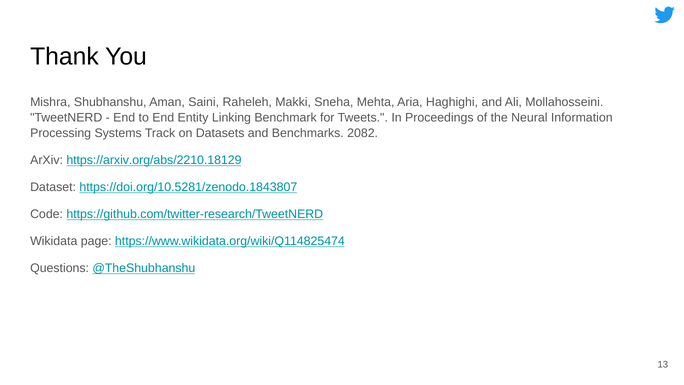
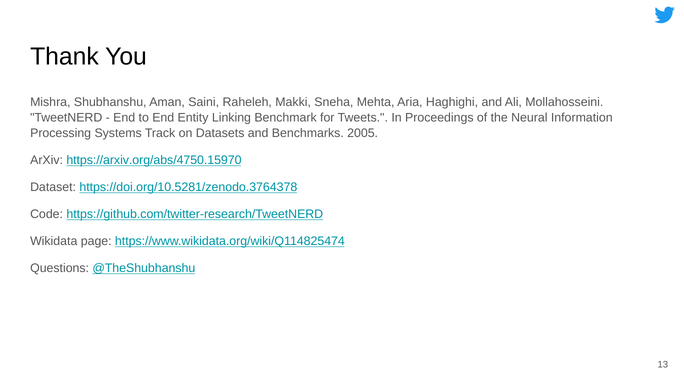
2082: 2082 -> 2005 (363, 133)
https://arxiv.org/abs/2210.18129: https://arxiv.org/abs/2210.18129 -> https://arxiv.org/abs/4750.15970 (154, 160)
https://doi.org/10.5281/zenodo.1843807: https://doi.org/10.5281/zenodo.1843807 -> https://doi.org/10.5281/zenodo.3764378 (188, 187)
